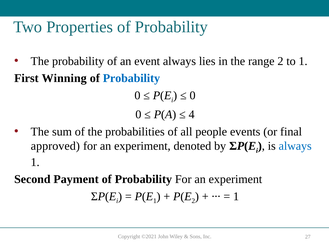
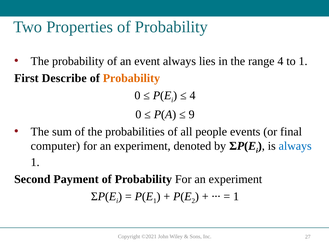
range 2: 2 -> 4 (280, 61)
Winning: Winning -> Describe (64, 78)
Probability colour: blue -> orange (131, 78)
0: 0 -> 4 (193, 95)
4: 4 -> 9 (192, 114)
approved: approved -> computer (55, 146)
